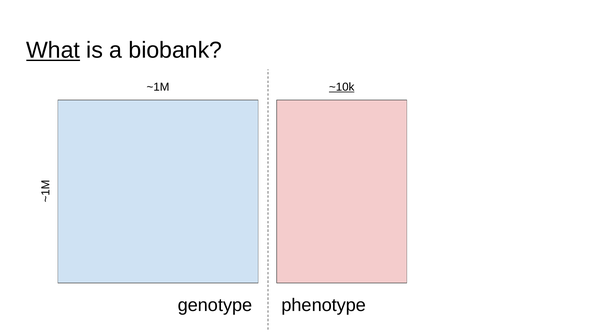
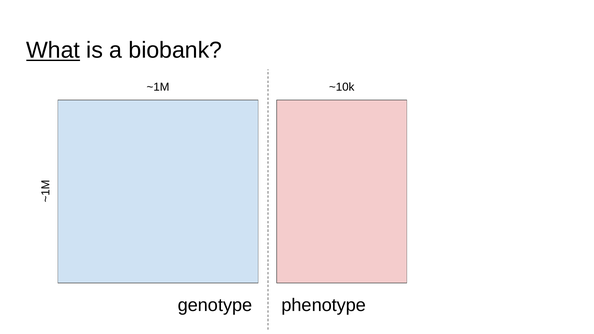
~10k underline: present -> none (342, 87)
